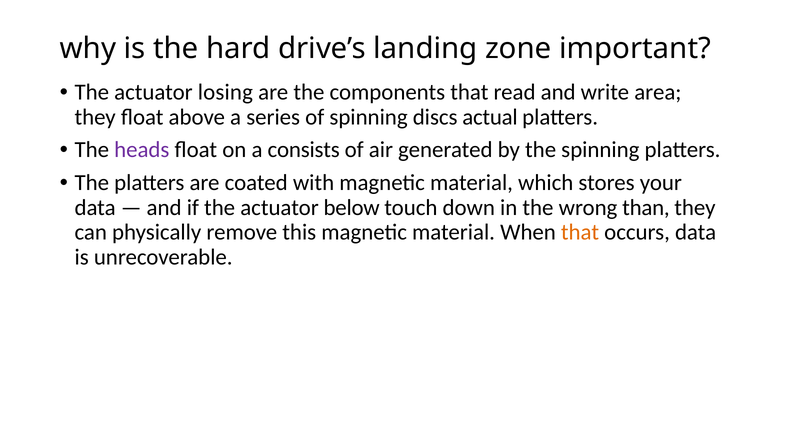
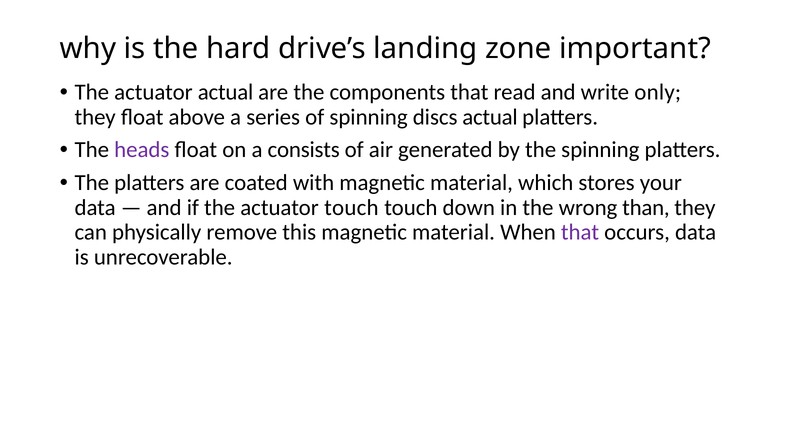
actuator losing: losing -> actual (226, 92)
area: area -> only (658, 92)
actuator below: below -> touch (351, 207)
that colour: orange -> purple (580, 232)
